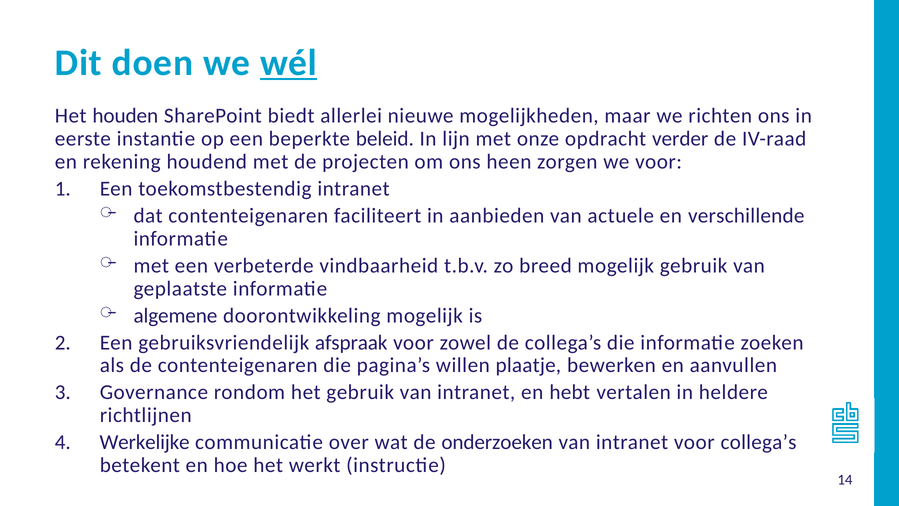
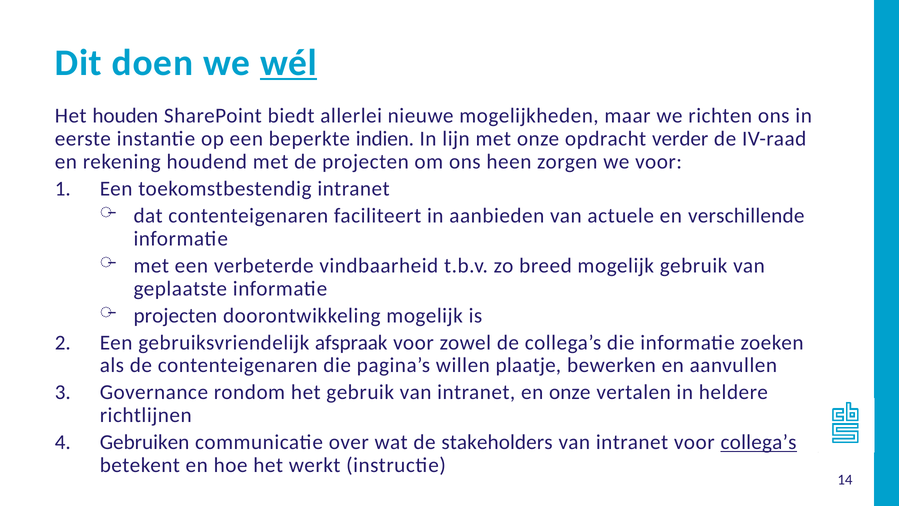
beleid: beleid -> indien (385, 139)
algemene: algemene -> projecten (175, 315)
en hebt: hebt -> onze (570, 392)
Werkelijke: Werkelijke -> Gebruiken (145, 442)
onderzoeken: onderzoeken -> stakeholders (497, 442)
collega’s underline: none -> present (758, 442)
